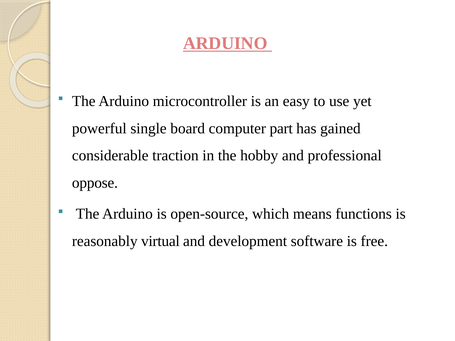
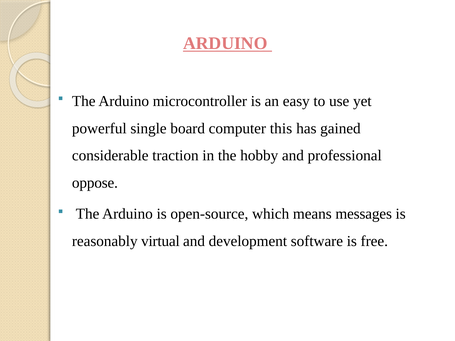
part: part -> this (281, 128)
functions: functions -> messages (364, 214)
